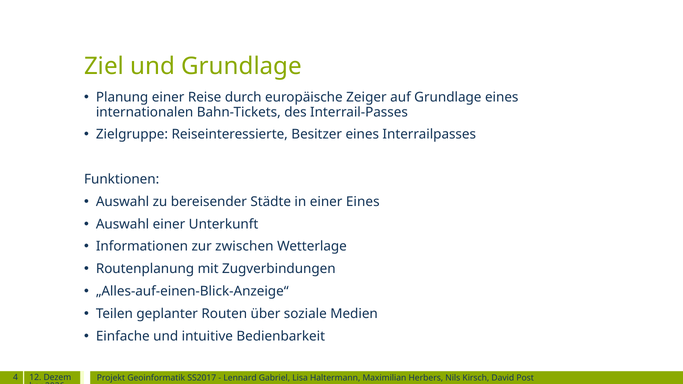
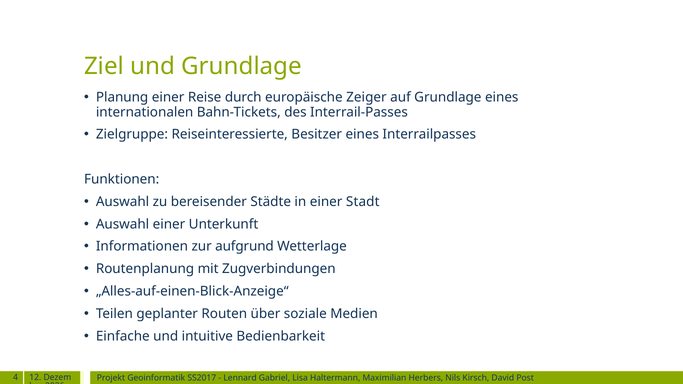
einer Eines: Eines -> Stadt (363, 202)
zwischen: zwischen -> aufgrund (244, 247)
